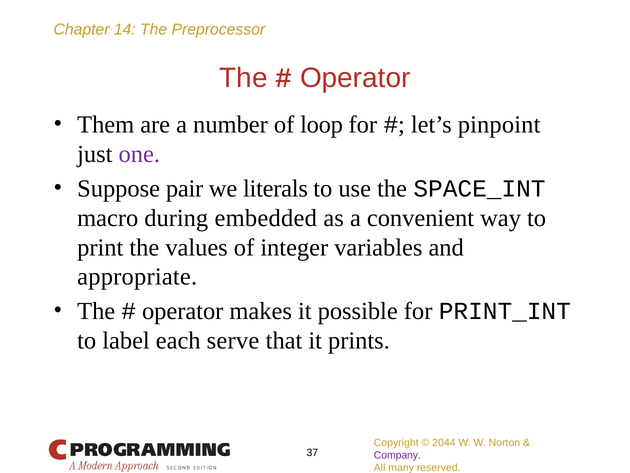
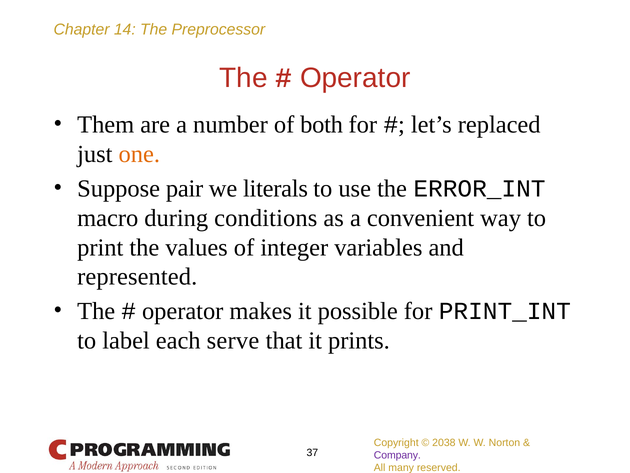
loop: loop -> both (322, 125)
pinpoint: pinpoint -> replaced (499, 125)
one colour: purple -> orange (139, 154)
SPACE_INT: SPACE_INT -> ERROR_INT (479, 188)
embedded: embedded -> conditions (266, 218)
appropriate: appropriate -> represented (137, 277)
2044: 2044 -> 2038 (444, 442)
